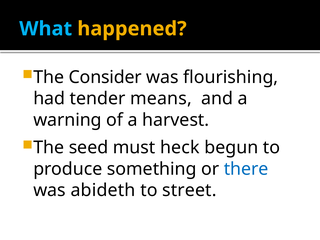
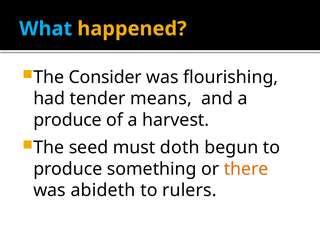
warning: warning -> produce (68, 120)
heck: heck -> doth (180, 148)
there colour: blue -> orange (246, 169)
street: street -> rulers (189, 190)
